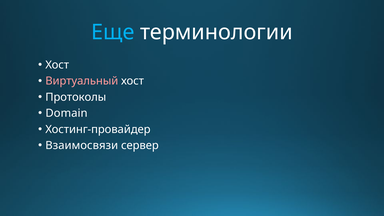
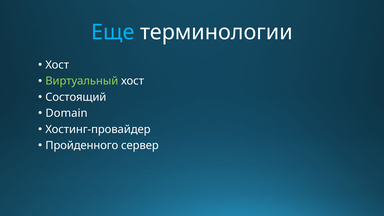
Виртуальный colour: pink -> light green (82, 81)
Протоколы: Протоколы -> Состоящий (76, 97)
Взаимосвязи: Взаимосвязи -> Пройденного (82, 145)
